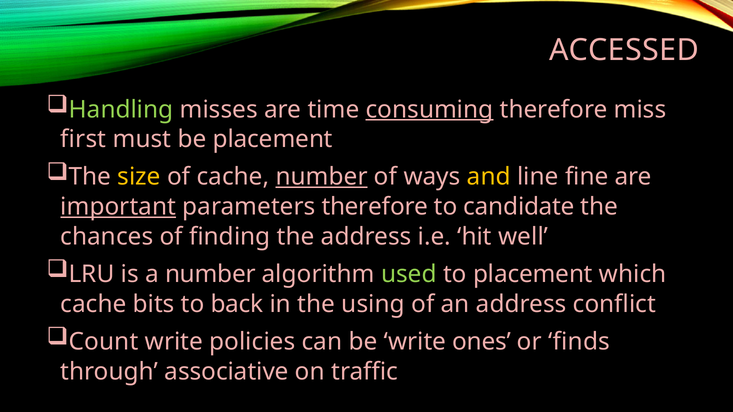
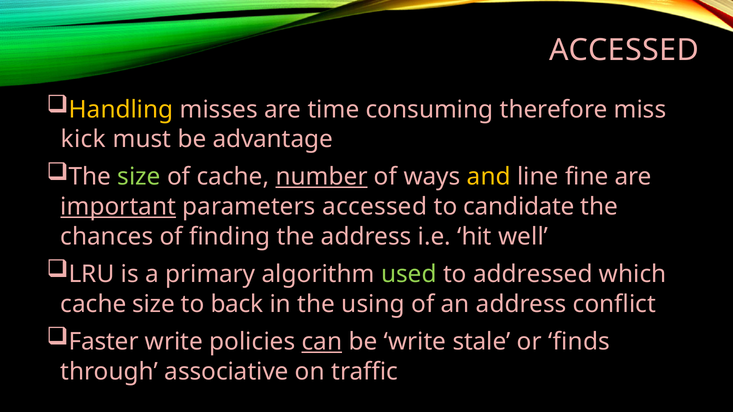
Handling colour: light green -> yellow (121, 110)
consuming underline: present -> none (430, 110)
first: first -> kick (83, 139)
be placement: placement -> advantage (273, 139)
size colour: yellow -> light green (139, 177)
parameters therefore: therefore -> accessed (375, 207)
a number: number -> primary (210, 274)
to placement: placement -> addressed (533, 274)
cache bits: bits -> size (154, 304)
Count: Count -> Faster (104, 342)
can underline: none -> present (322, 342)
ones: ones -> stale (482, 342)
